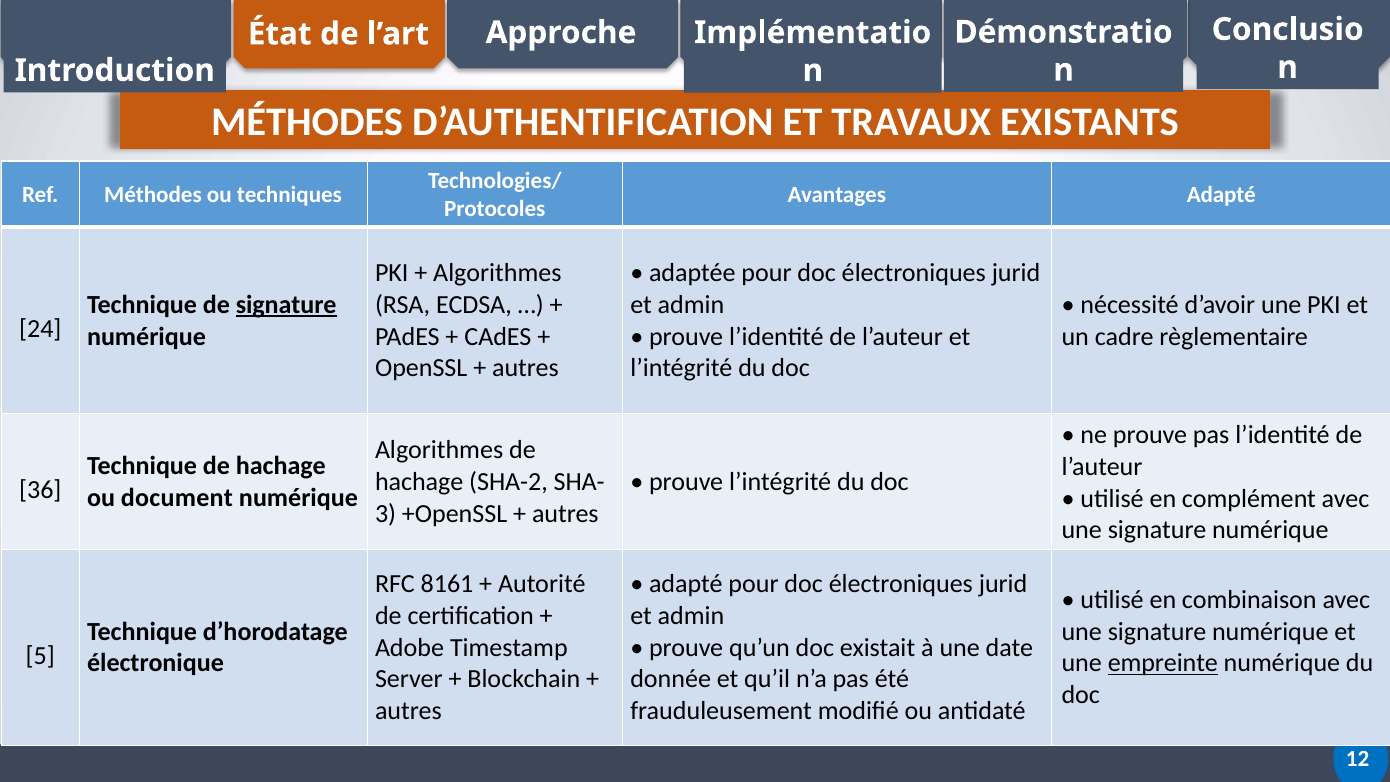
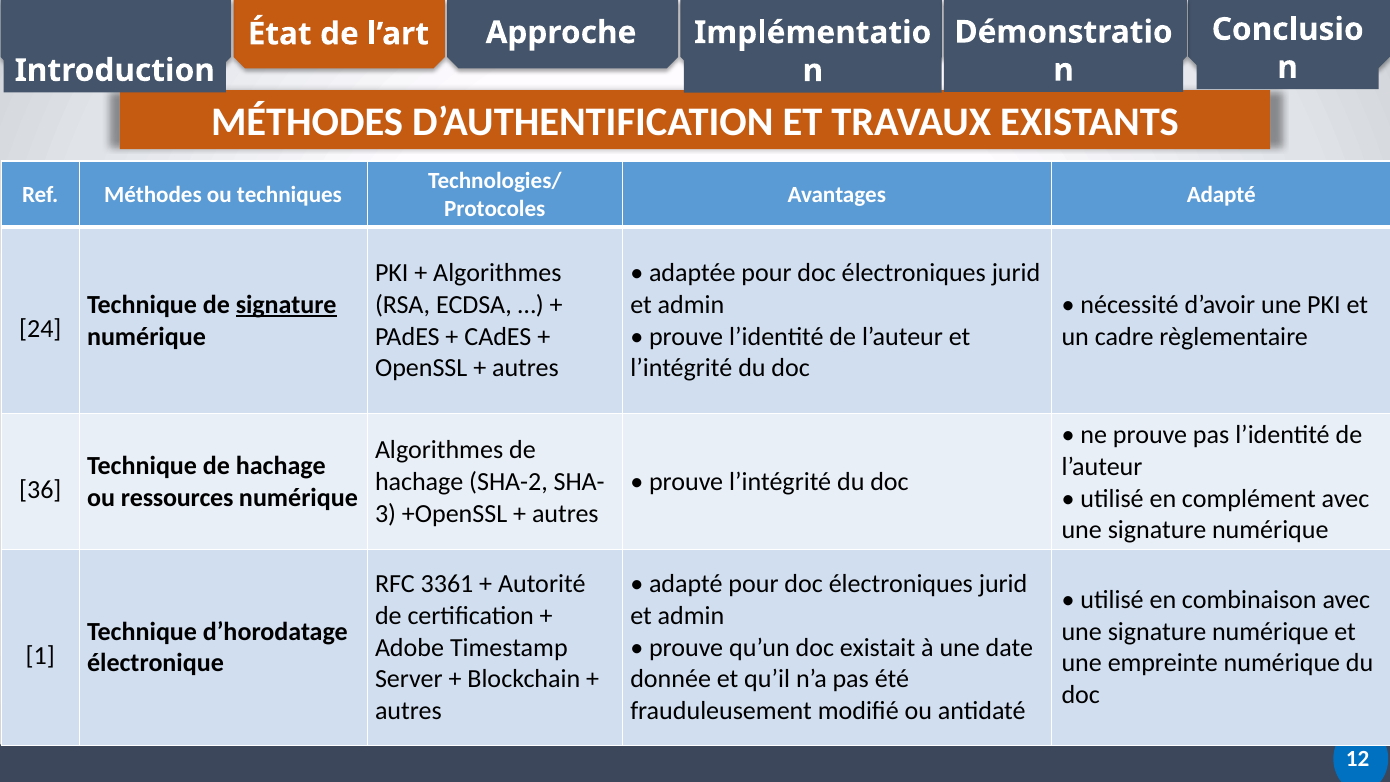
document: document -> ressources (177, 497)
8161: 8161 -> 3361 (447, 584)
5: 5 -> 1 (40, 655)
empreinte underline: present -> none (1163, 663)
